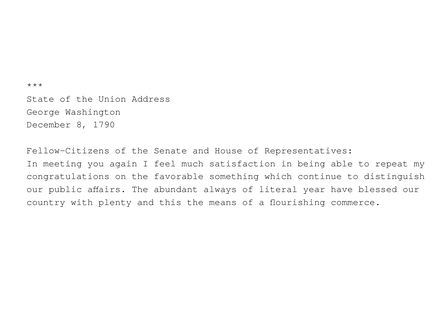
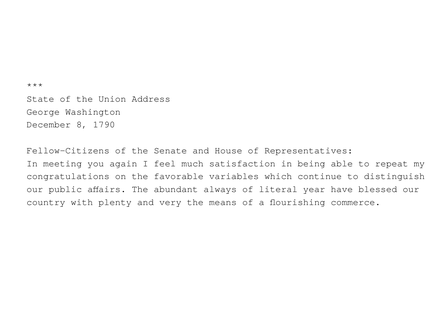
something: something -> variables (234, 176)
this: this -> very (170, 202)
